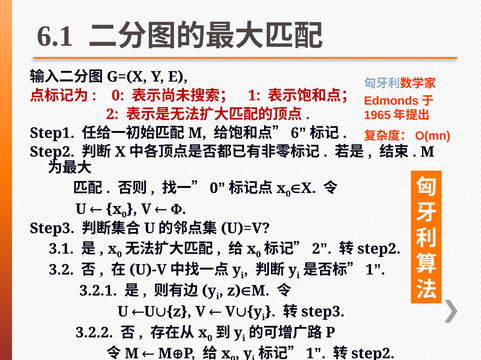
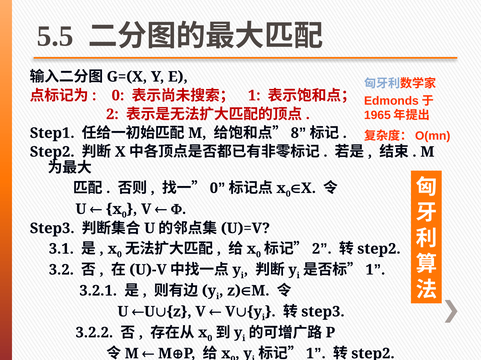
6.1: 6.1 -> 5.5 (55, 36)
6: 6 -> 8 (295, 133)
